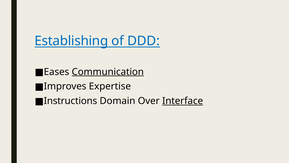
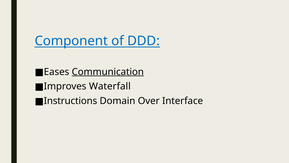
Establishing: Establishing -> Component (71, 41)
Expertise: Expertise -> Waterfall (110, 86)
Interface underline: present -> none (183, 101)
